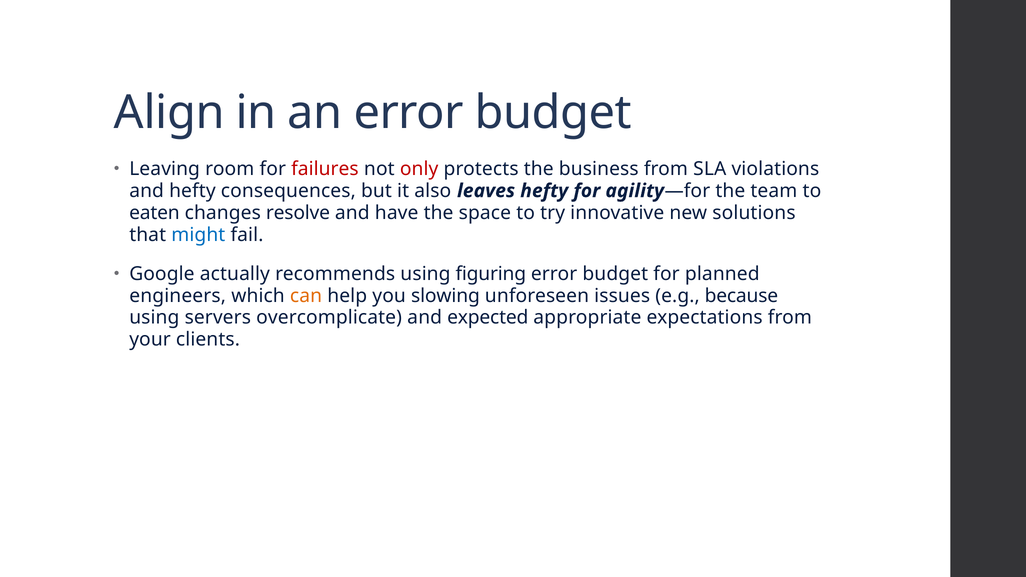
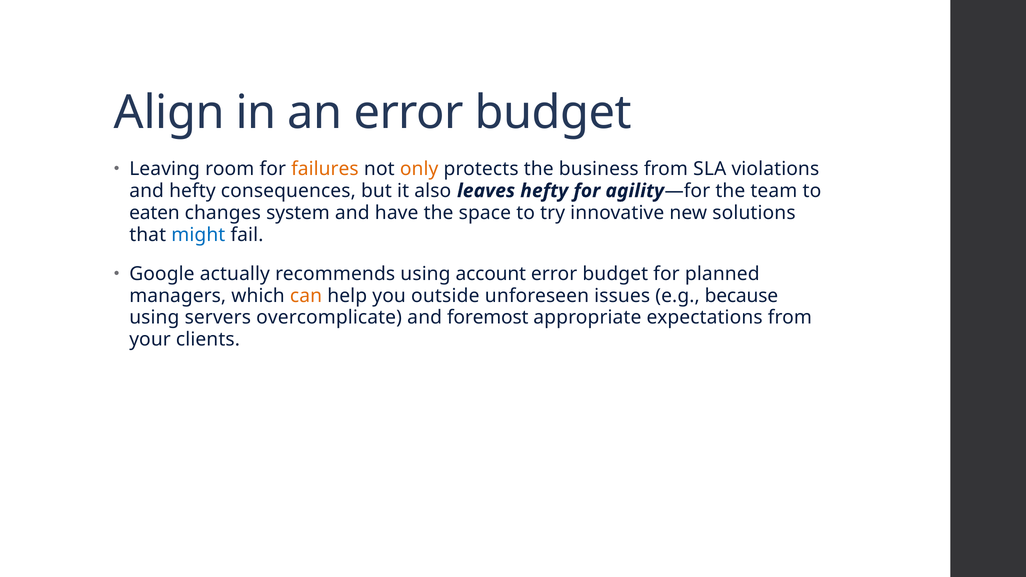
failures colour: red -> orange (325, 169)
only colour: red -> orange (419, 169)
resolve: resolve -> system (298, 213)
figuring: figuring -> account (491, 274)
engineers: engineers -> managers (178, 296)
slowing: slowing -> outside (445, 296)
expected: expected -> foremost (488, 318)
